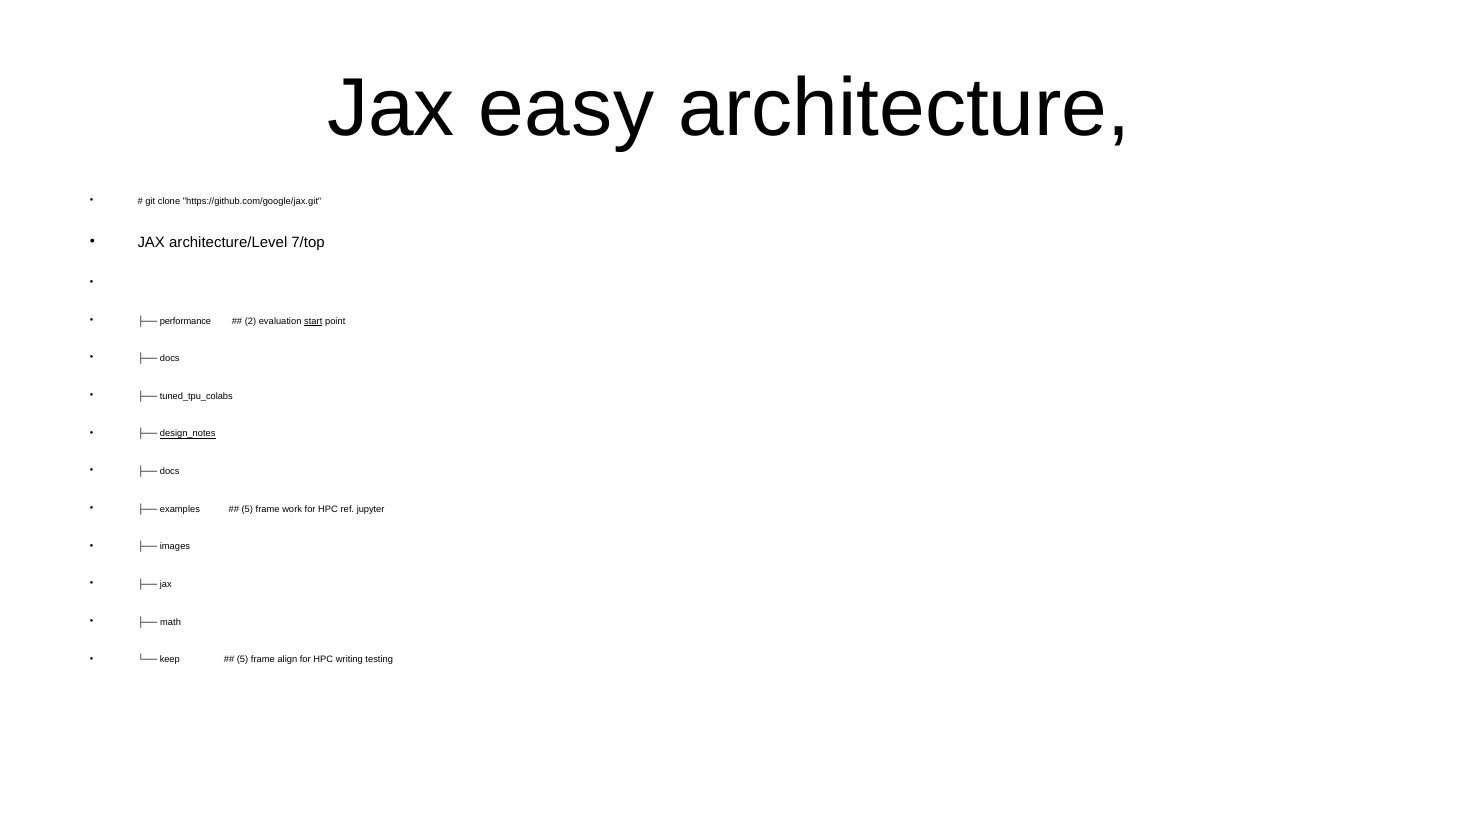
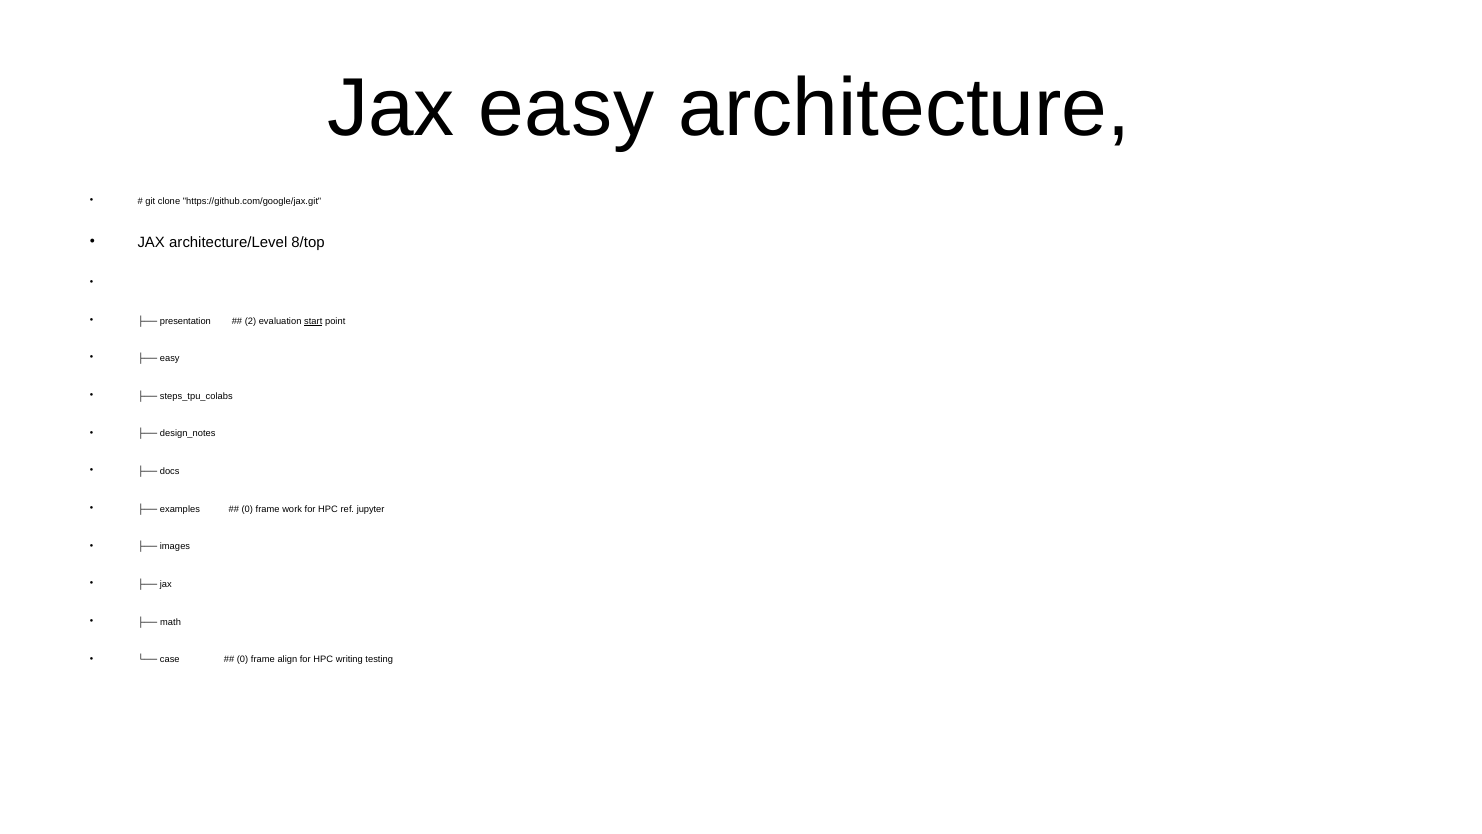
7/top: 7/top -> 8/top (308, 243)
performance: performance -> presentation (185, 321)
docs: docs -> easy (170, 358)
tuned_tpu_colabs: tuned_tpu_colabs -> steps_tpu_colabs (196, 396)
design_notes underline: present -> none (188, 434)
5: 5 -> 0 (247, 509)
keep: keep -> case (170, 659)
5: 5 -> 0 (243, 659)
